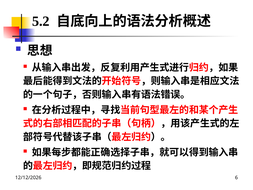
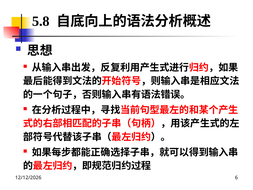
5.2: 5.2 -> 5.8 (41, 21)
